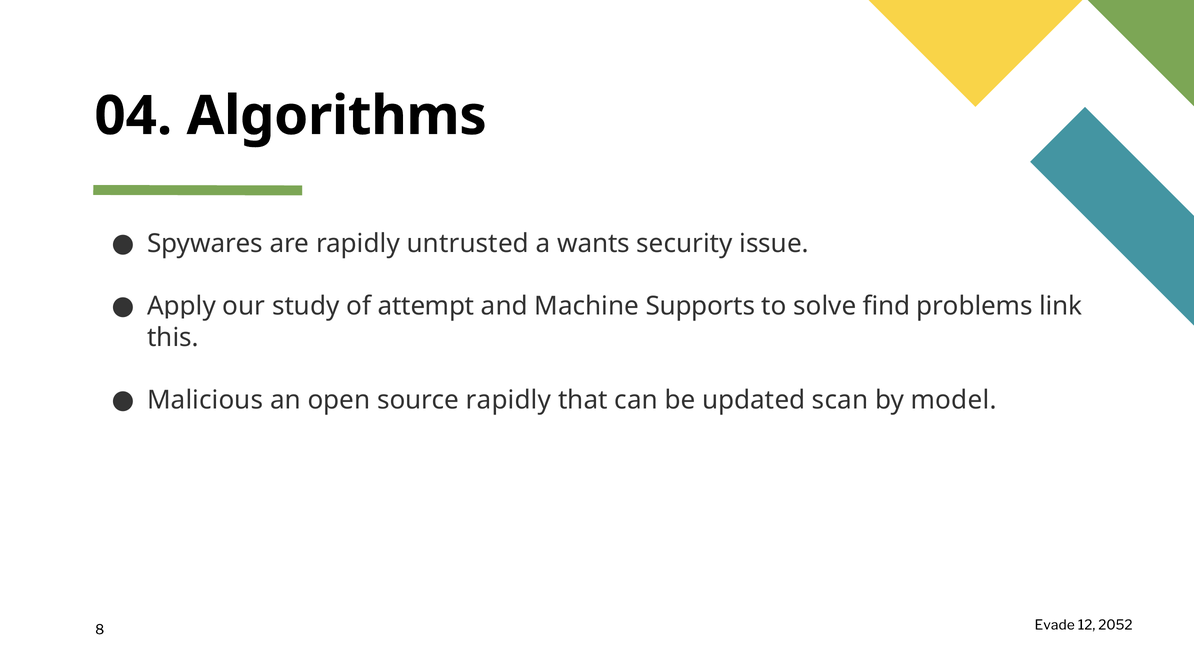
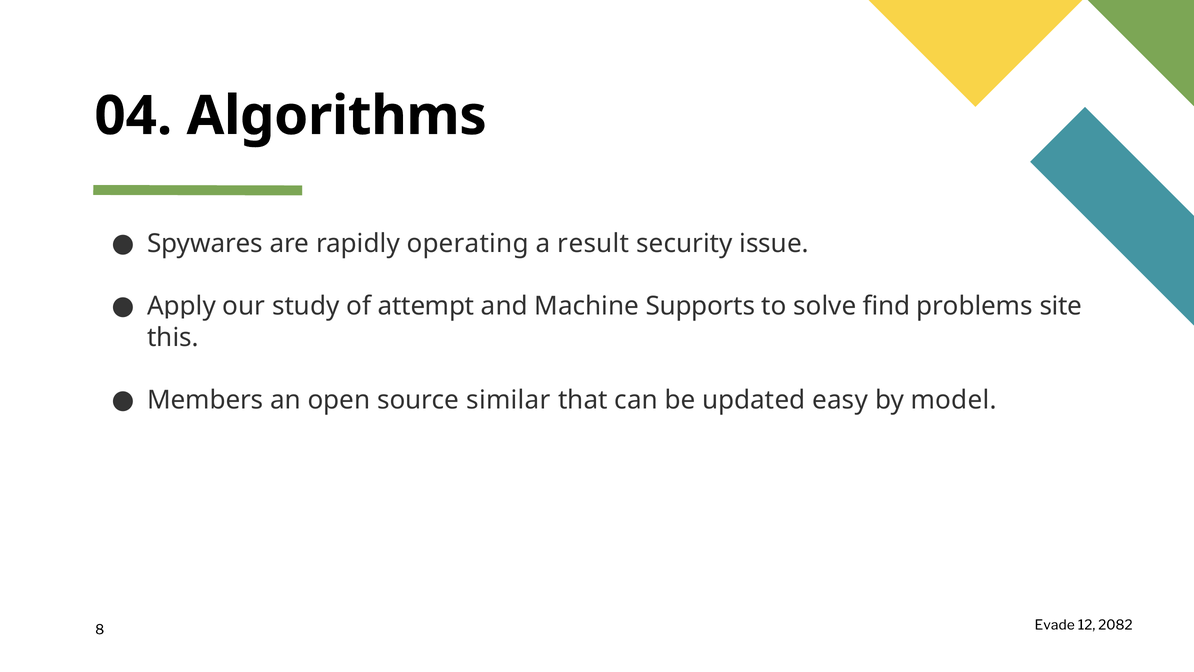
untrusted: untrusted -> operating (468, 243)
wants: wants -> result (593, 243)
link: link -> site (1061, 306)
Malicious: Malicious -> Members (205, 400)
source rapidly: rapidly -> similar (508, 400)
scan: scan -> easy (840, 400)
2052: 2052 -> 2082 (1115, 625)
